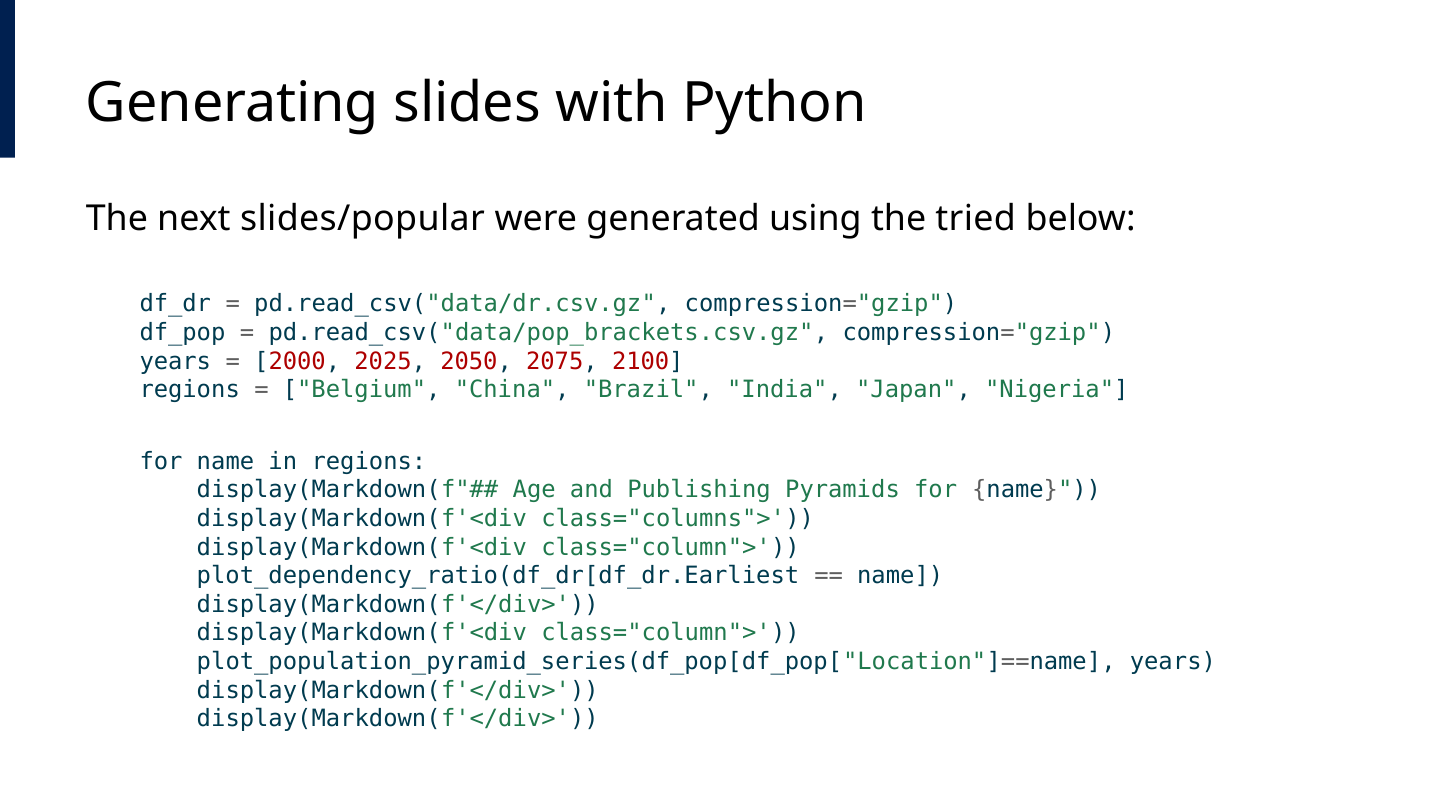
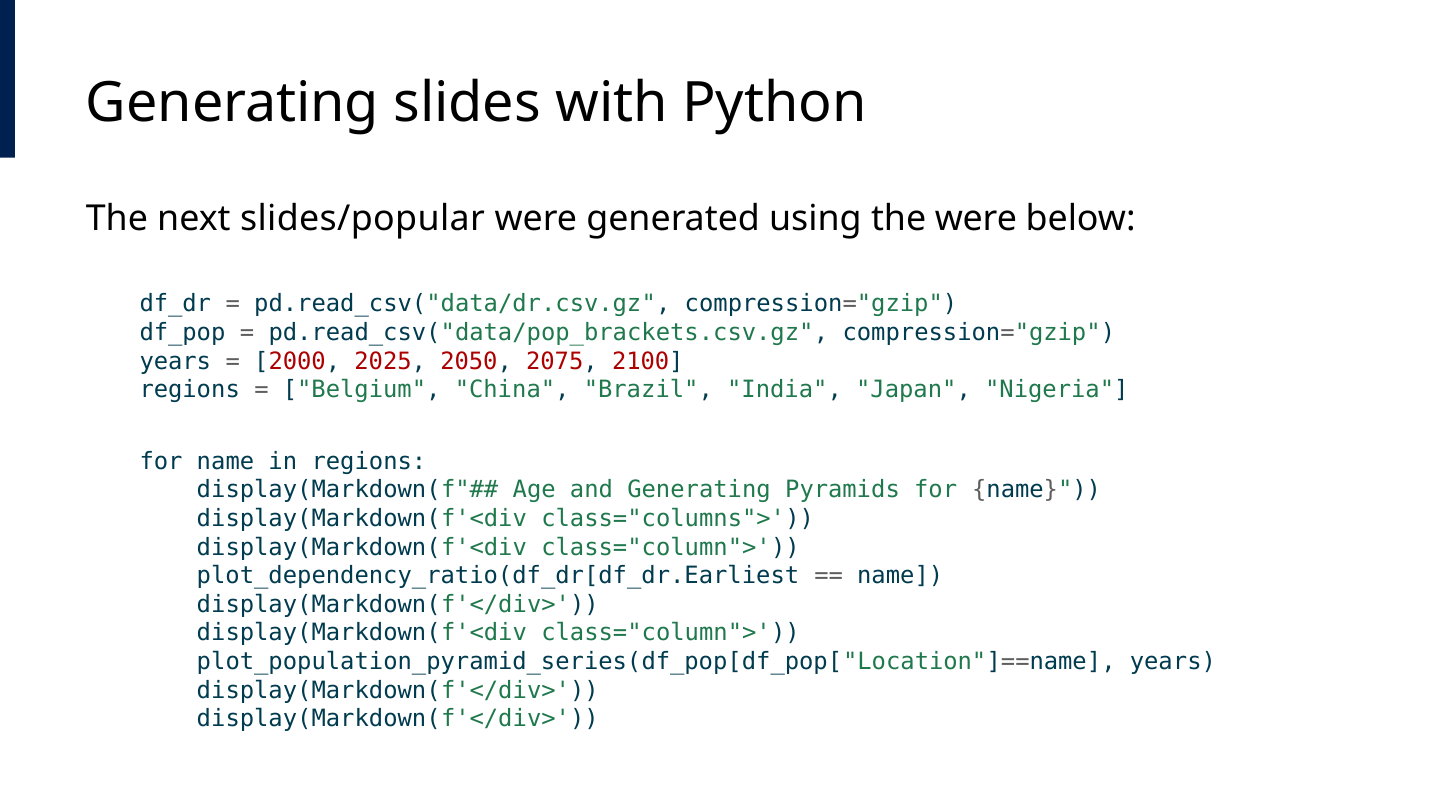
the tried: tried -> were (976, 219)
and Publishing: Publishing -> Generating (699, 490)
